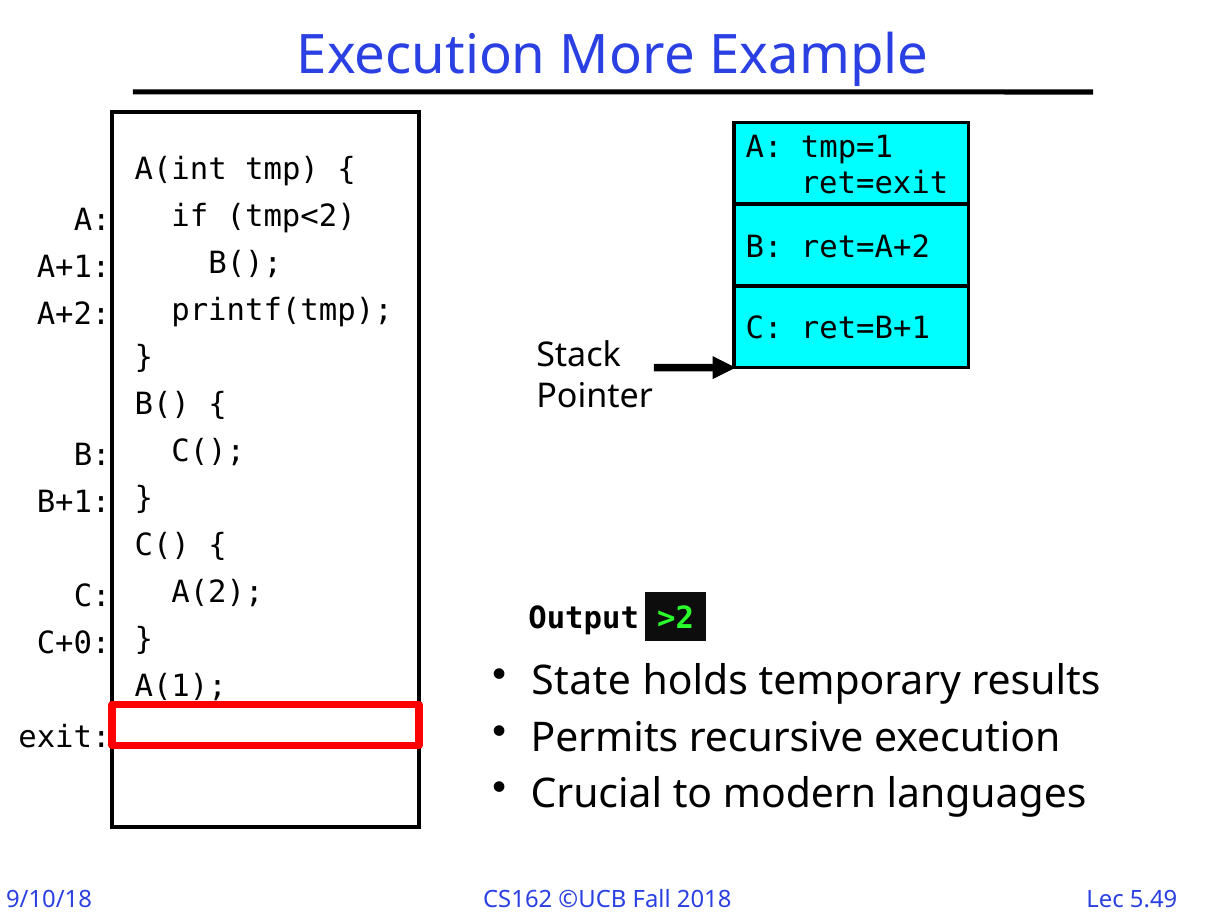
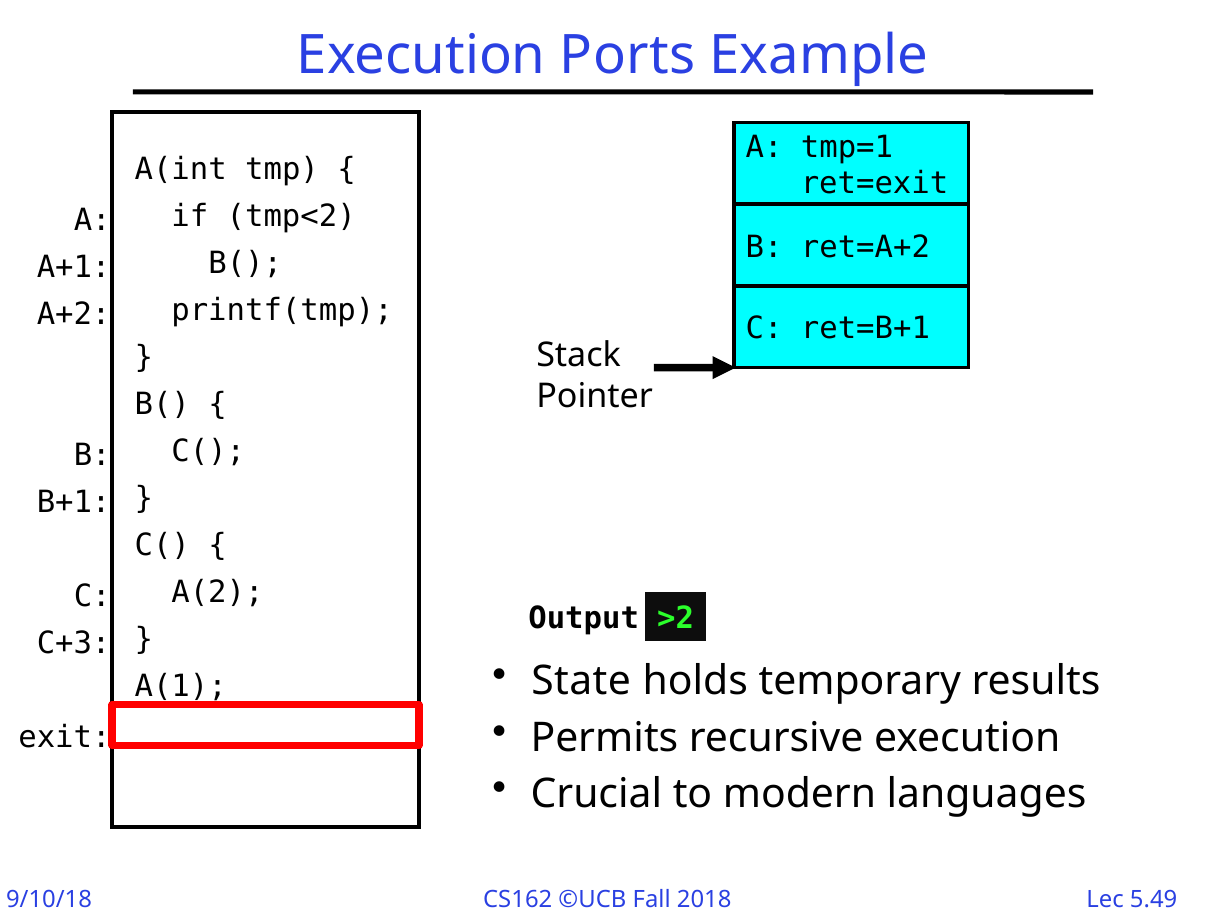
More: More -> Ports (628, 56)
C+0: C+0 -> C+3 (74, 644)
